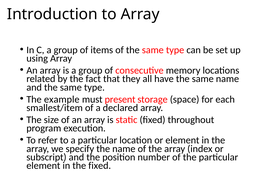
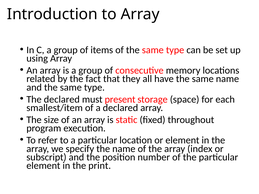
The example: example -> declared (62, 99)
the fixed: fixed -> print (100, 166)
